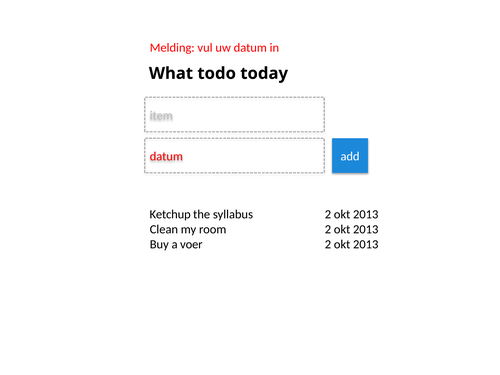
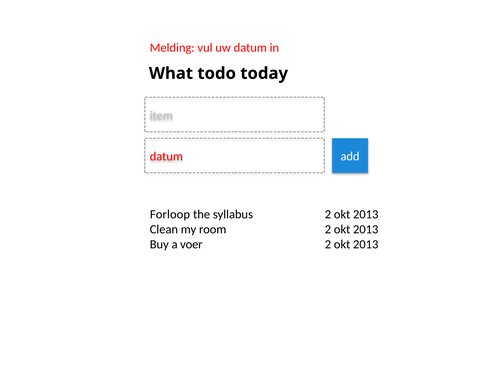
Ketchup: Ketchup -> Forloop (170, 214)
